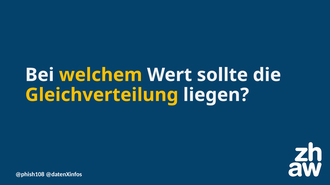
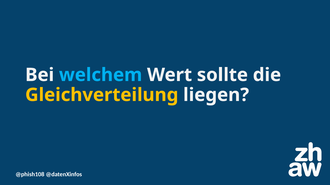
welchem colour: yellow -> light blue (101, 75)
